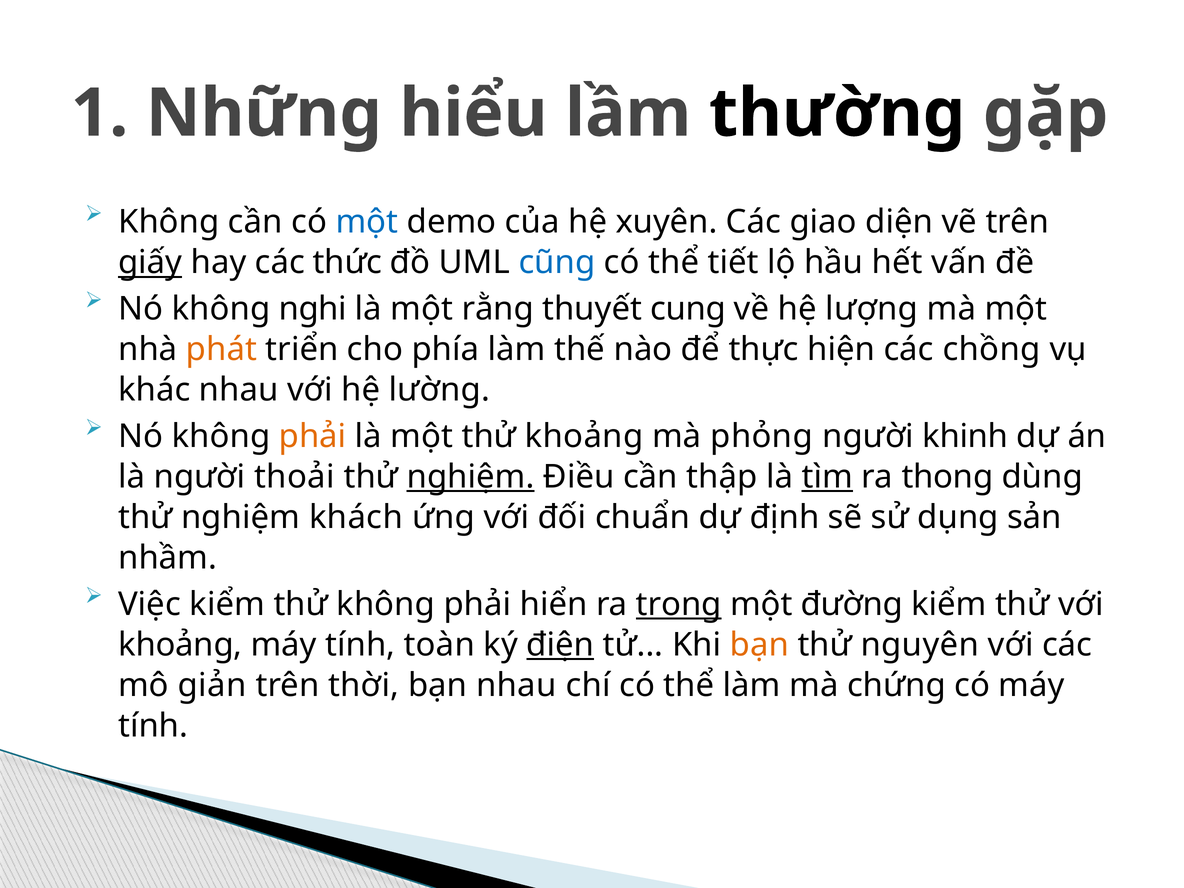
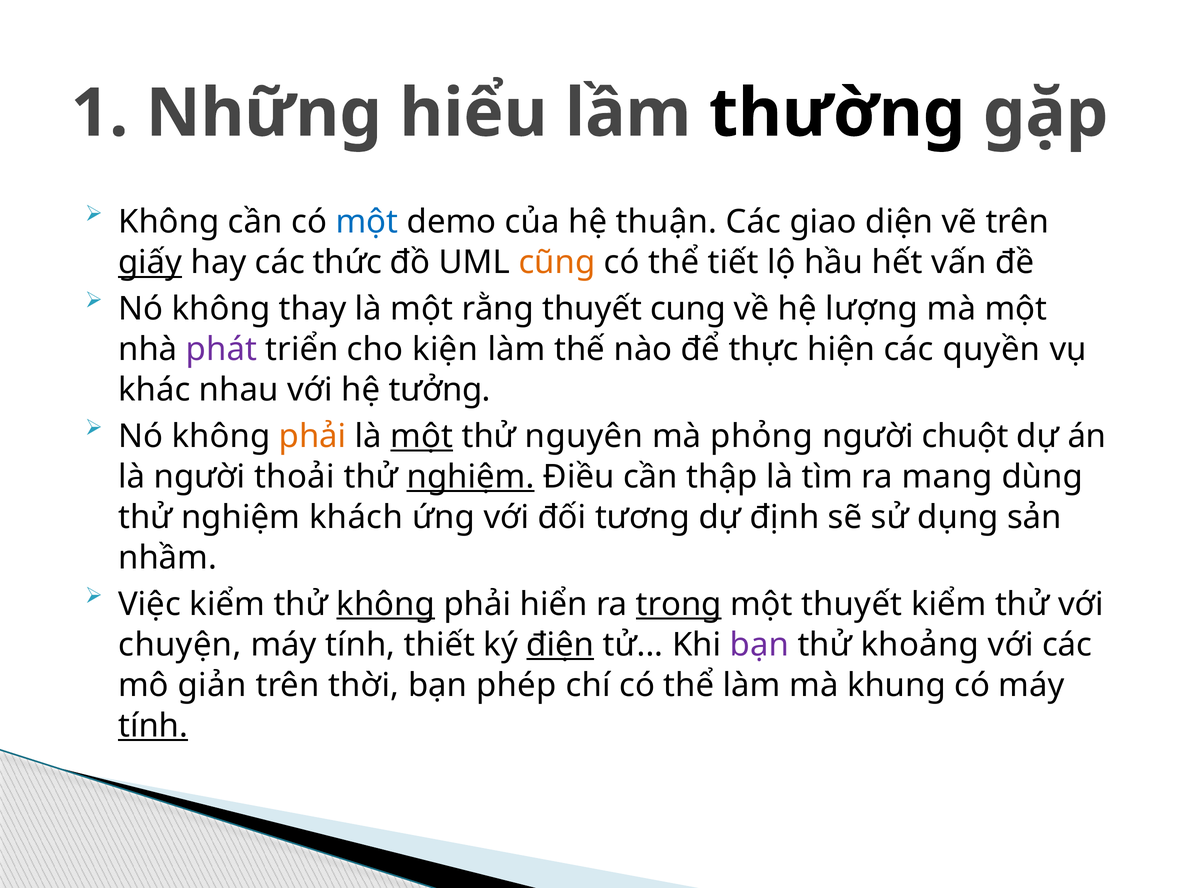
xuyên: xuyên -> thuận (666, 222)
cũng colour: blue -> orange (557, 263)
nghi: nghi -> thay (313, 309)
phát colour: orange -> purple (221, 350)
phía: phía -> kiện (445, 350)
chồng: chồng -> quyền (991, 350)
lường: lường -> tưởng (440, 390)
một underline: none -> present (422, 436)
thử khoảng: khoảng -> nguyên (584, 436)
khinh: khinh -> chuột (965, 436)
tìm underline: present -> none (827, 477)
thong: thong -> mang (947, 477)
chuẩn: chuẩn -> tương (643, 517)
không underline: none -> present (386, 604)
một đường: đường -> thuyết (852, 604)
khoảng: khoảng -> chuyện (180, 645)
toàn: toàn -> thiết (439, 645)
bạn colour: orange -> purple (759, 645)
nguyên: nguyên -> khoảng (920, 645)
bạn nhau: nhau -> phép (516, 685)
chứng: chứng -> khung (896, 685)
tính underline: none -> present (153, 726)
